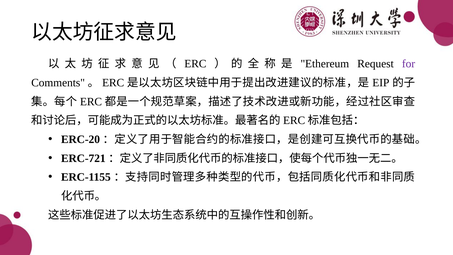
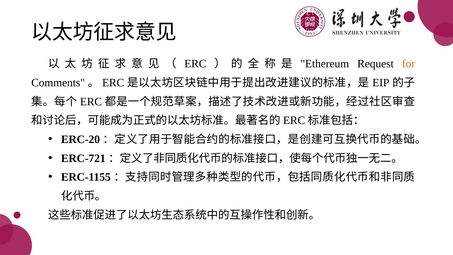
for colour: purple -> orange (409, 64)
